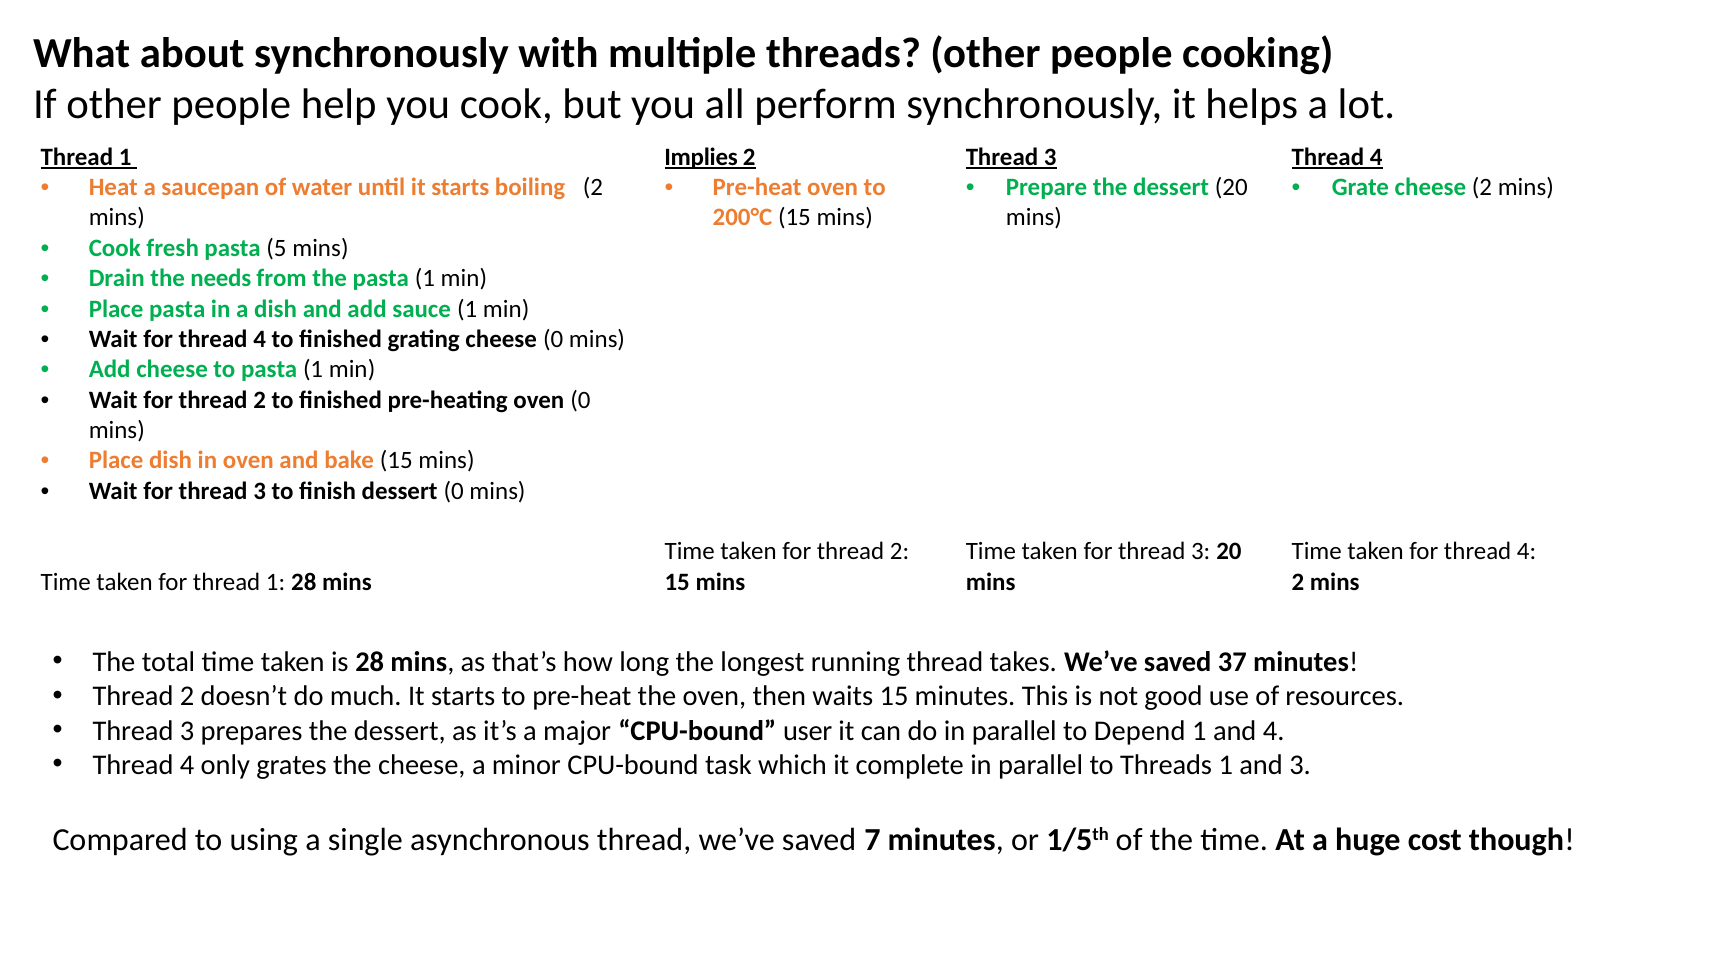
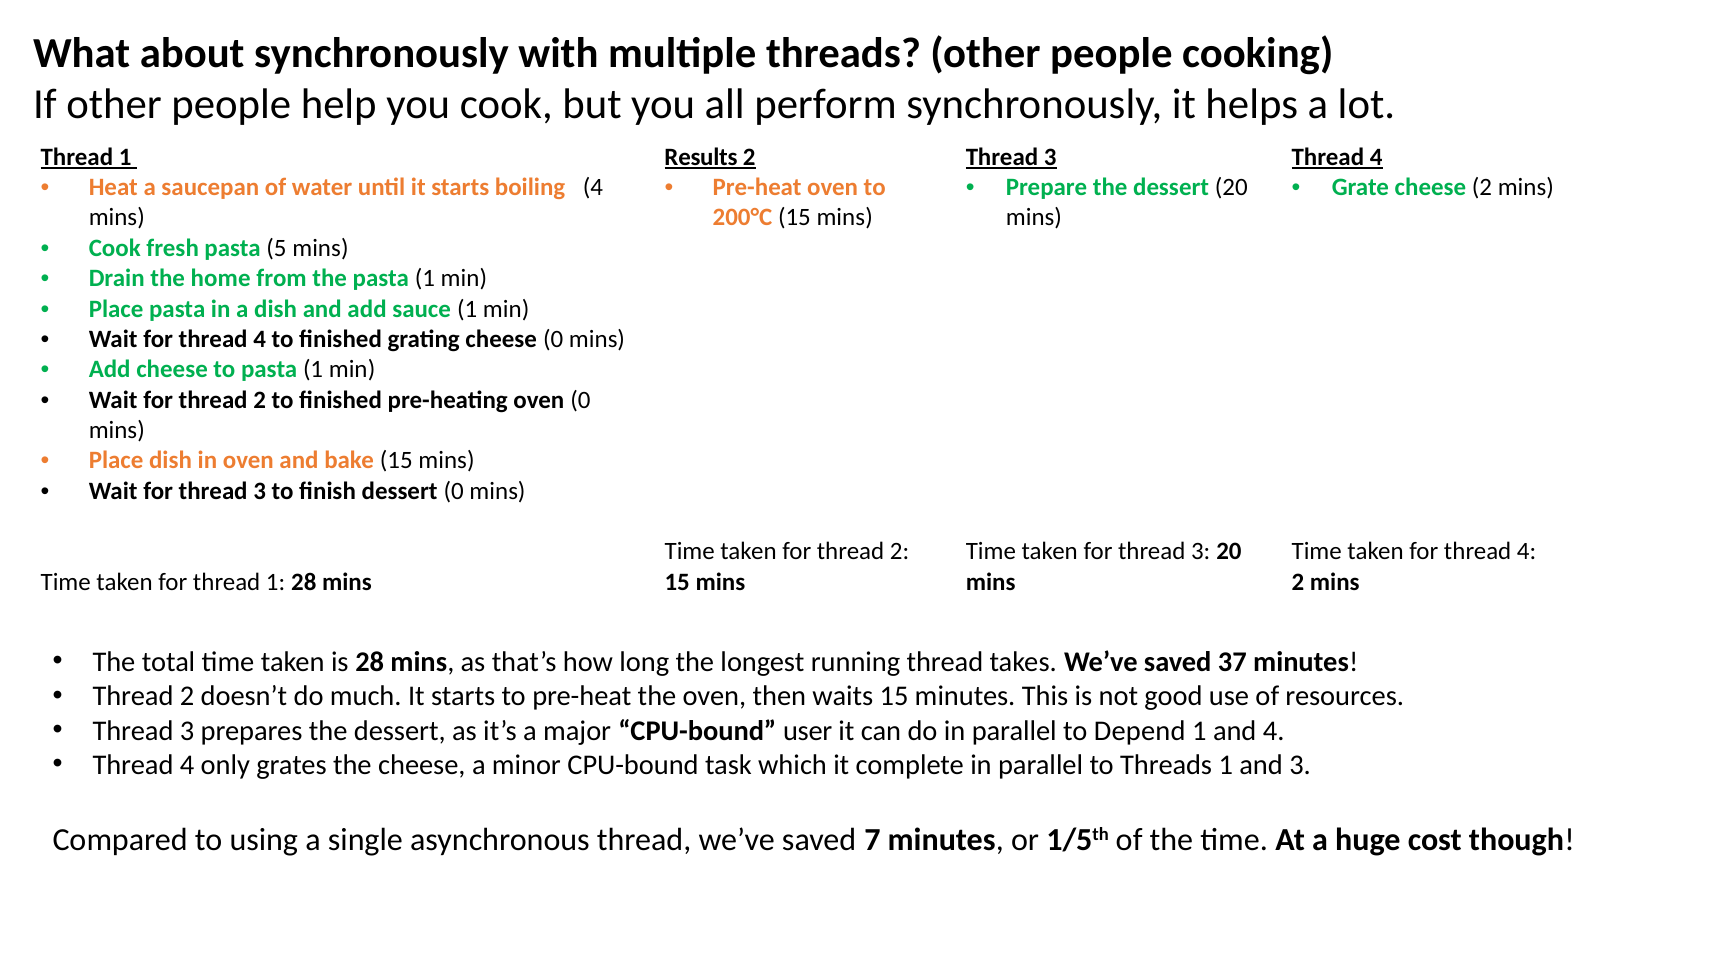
Implies: Implies -> Results (701, 157)
boiling 2: 2 -> 4 (593, 187)
needs: needs -> home (221, 278)
